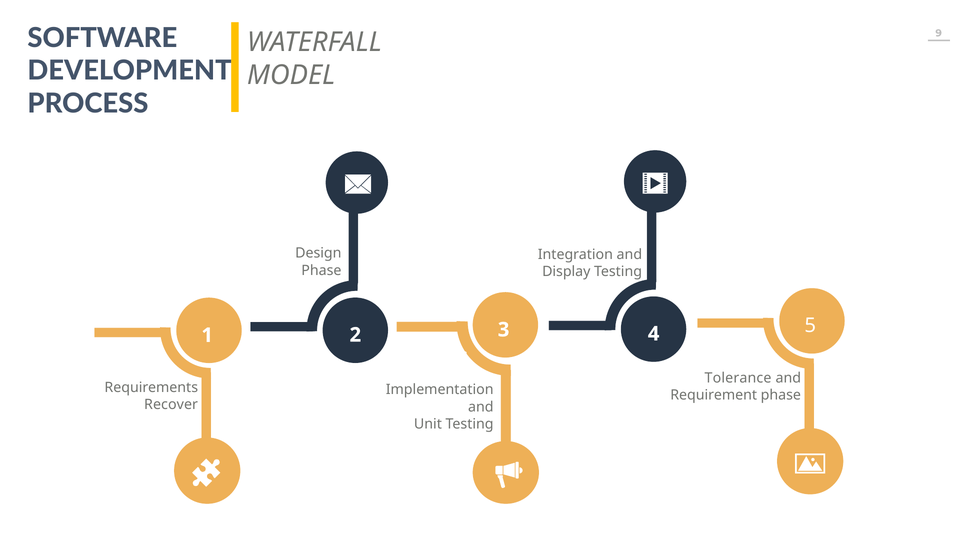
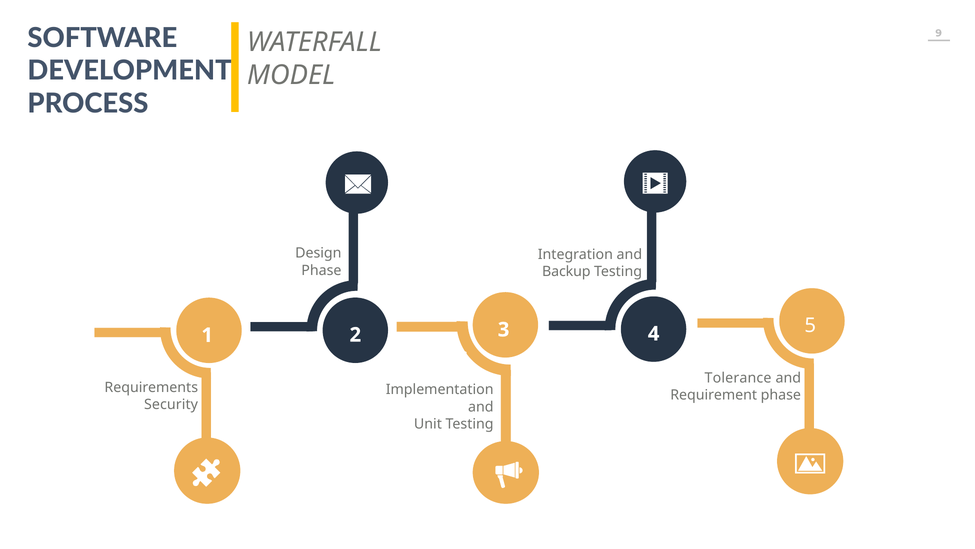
Display: Display -> Backup (566, 271)
Recover: Recover -> Security (171, 404)
